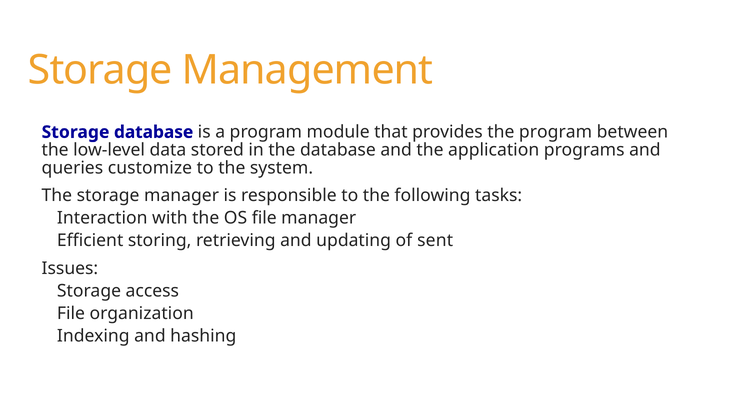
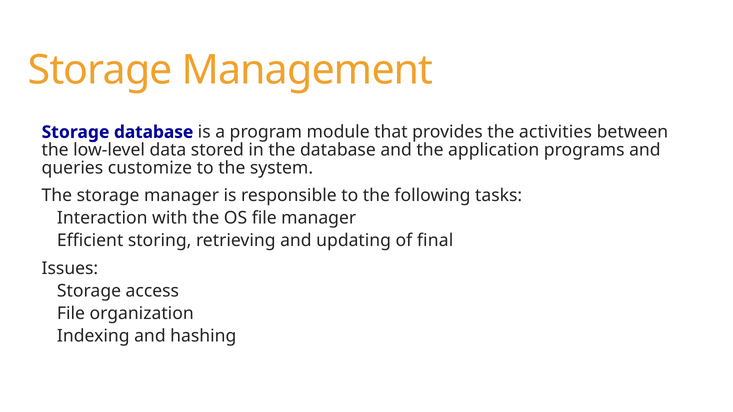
the program: program -> activities (555, 132)
sent: sent -> final (435, 241)
